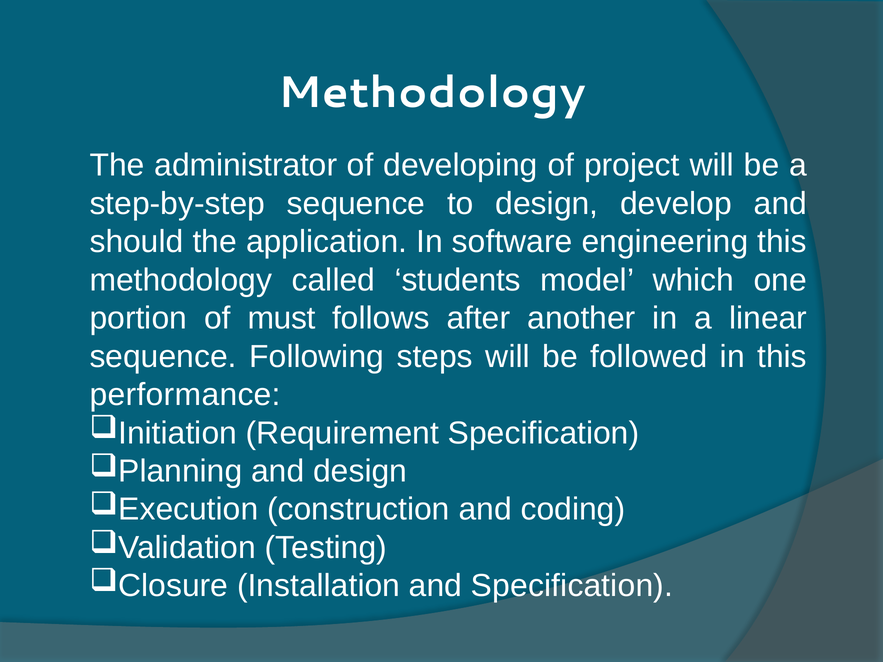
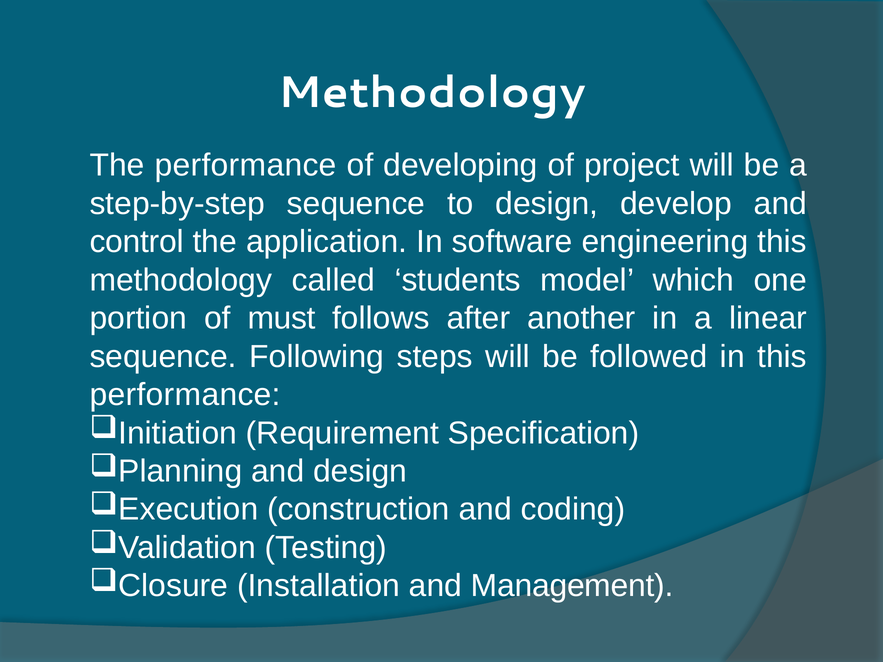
The administrator: administrator -> performance (246, 165)
should: should -> control (137, 242)
and Specification: Specification -> Management (572, 586)
